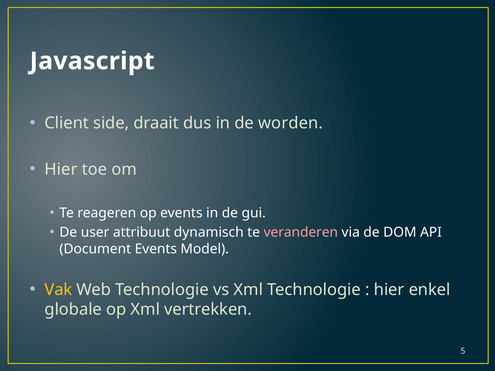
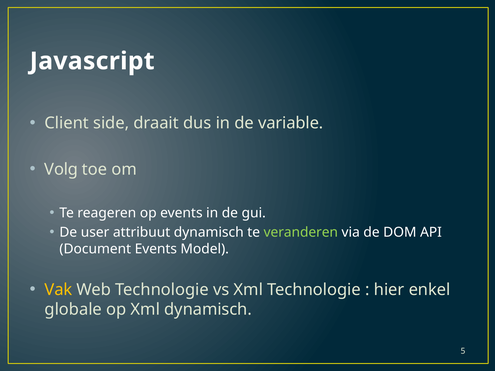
worden: worden -> variable (291, 123)
Hier: Hier -> Volg (61, 169)
veranderen colour: pink -> light green (301, 232)
Xml vertrekken: vertrekken -> dynamisch (208, 310)
